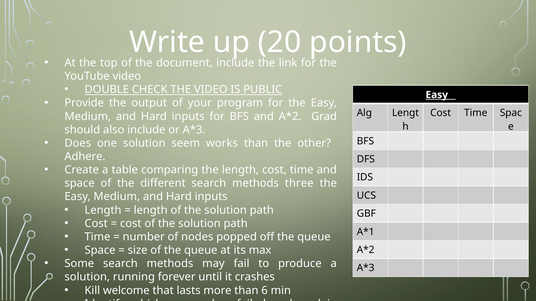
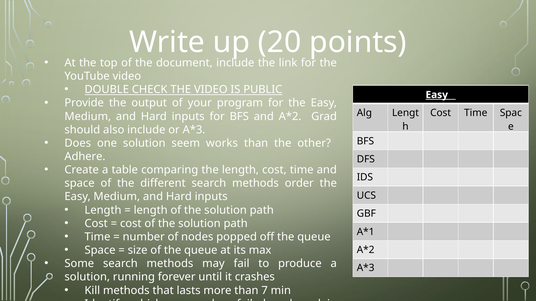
three: three -> order (299, 184)
Kill welcome: welcome -> methods (126, 291)
6: 6 -> 7 (265, 291)
